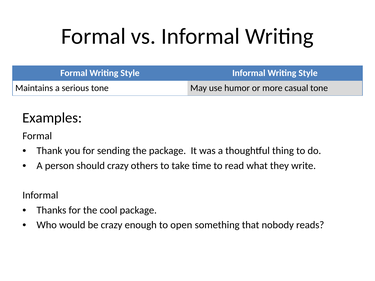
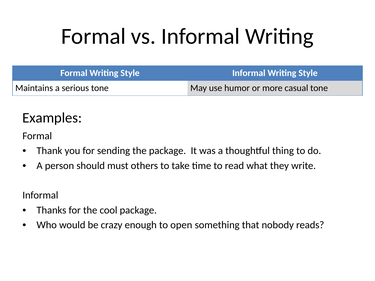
should crazy: crazy -> must (118, 166)
